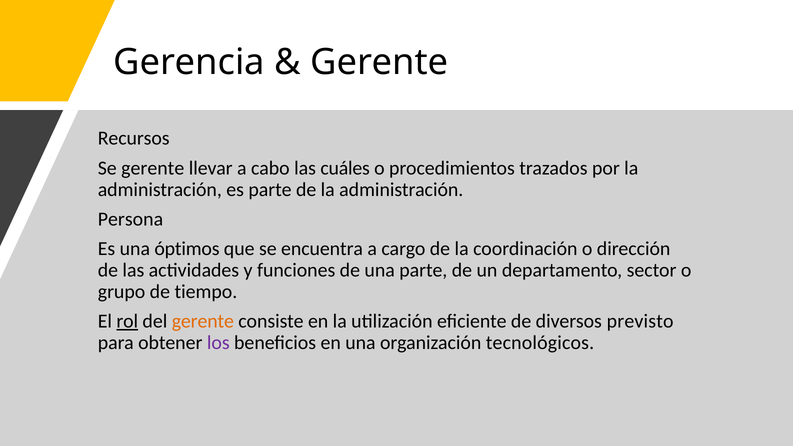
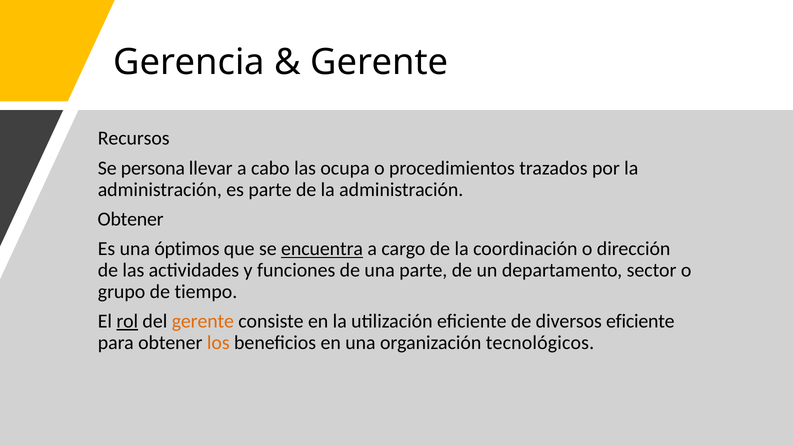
Se gerente: gerente -> persona (153, 168)
cuáles: cuáles -> ocupa (345, 168)
Persona: Persona -> Obtener (131, 219)
encuentra underline: none -> present (322, 249)
diversos previsto: previsto -> eficiente (640, 321)
los colour: purple -> orange (218, 343)
